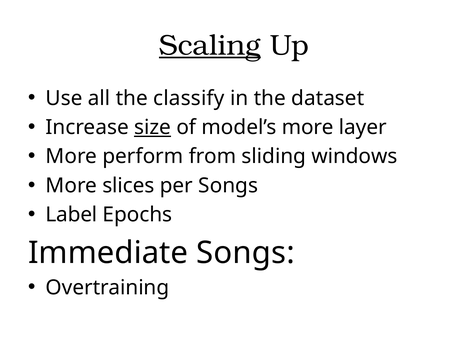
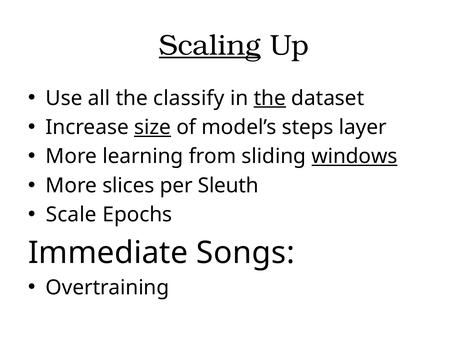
the underline: none -> present (270, 98)
model’s more: more -> steps (308, 127)
perform: perform -> learning (143, 156)
windows underline: none -> present (354, 156)
per Songs: Songs -> Sleuth (228, 186)
Label: Label -> Scale (71, 215)
